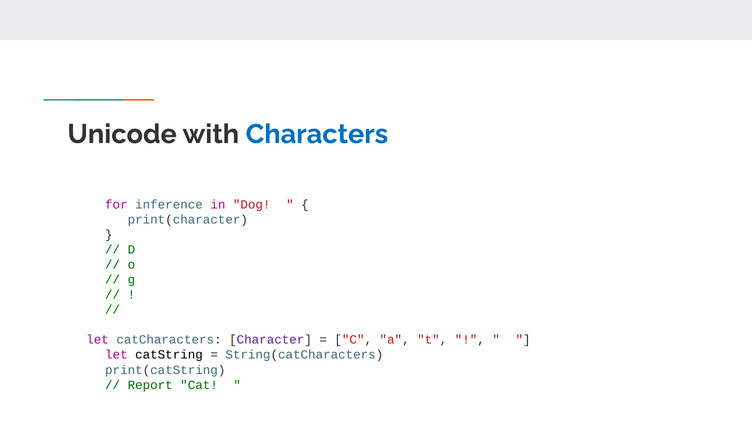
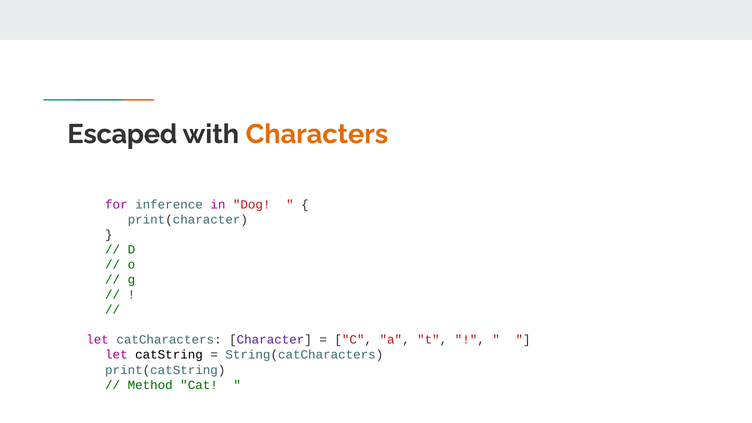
Unicode: Unicode -> Escaped (122, 134)
Characters colour: blue -> orange (317, 134)
Report: Report -> Method (150, 385)
